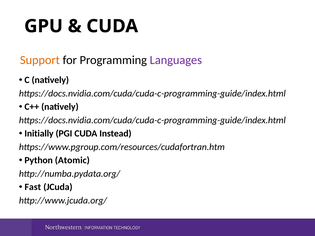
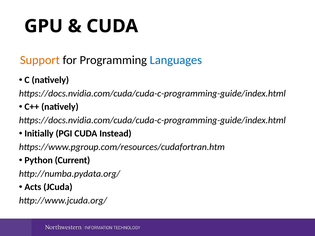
Languages colour: purple -> blue (176, 60)
Atomic: Atomic -> Current (72, 160)
Fast: Fast -> Acts (33, 187)
